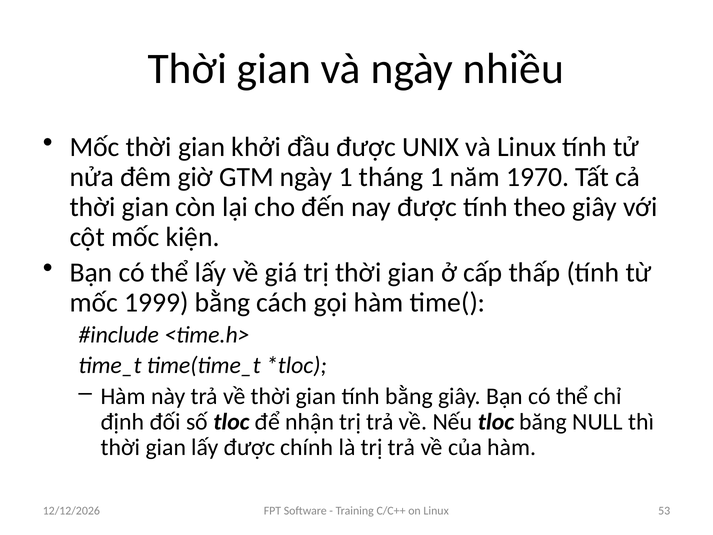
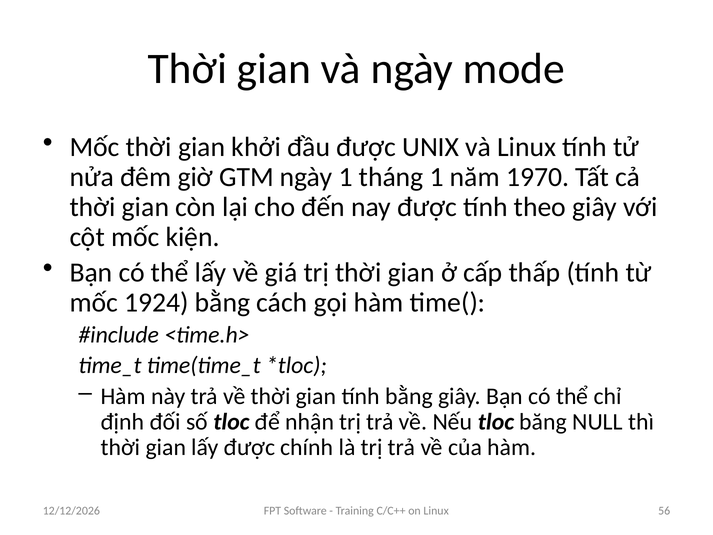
nhiều: nhiều -> mode (514, 69)
1999: 1999 -> 1924 (156, 302)
53: 53 -> 56 (664, 511)
